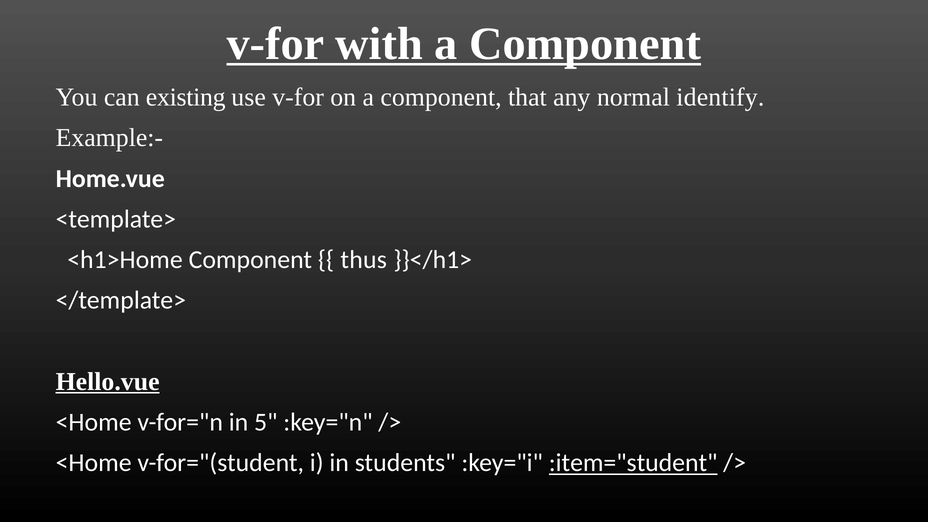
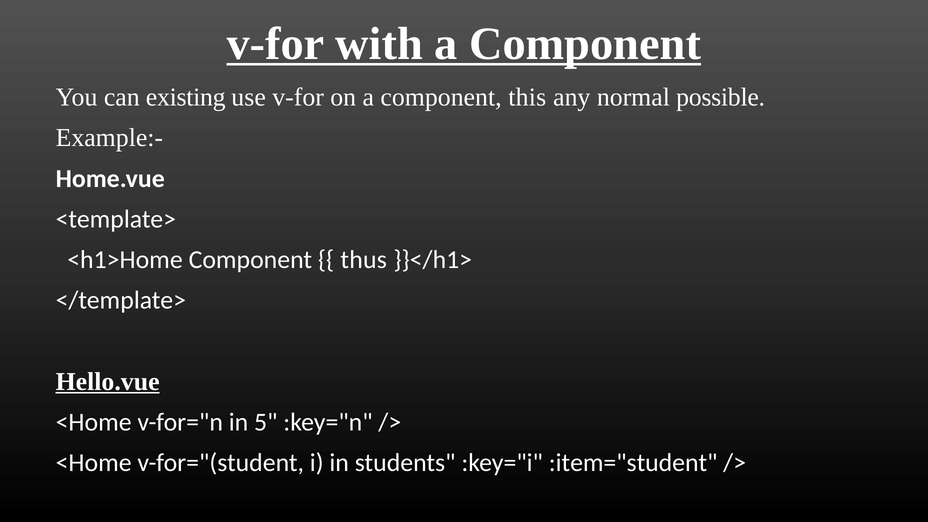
that: that -> this (527, 97)
identify: identify -> possible (721, 97)
:item="student underline: present -> none (633, 463)
